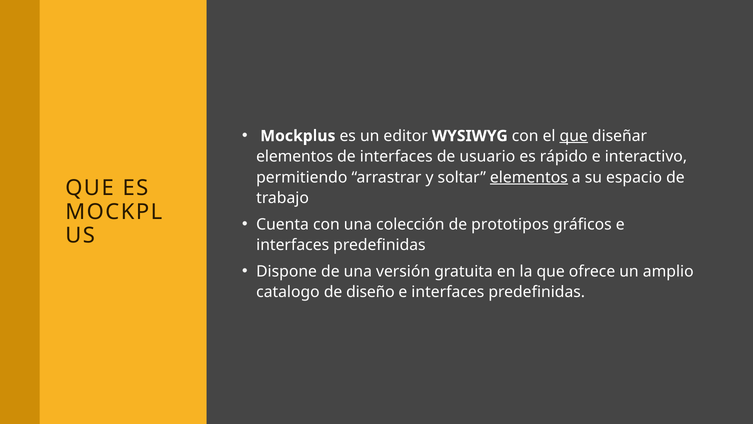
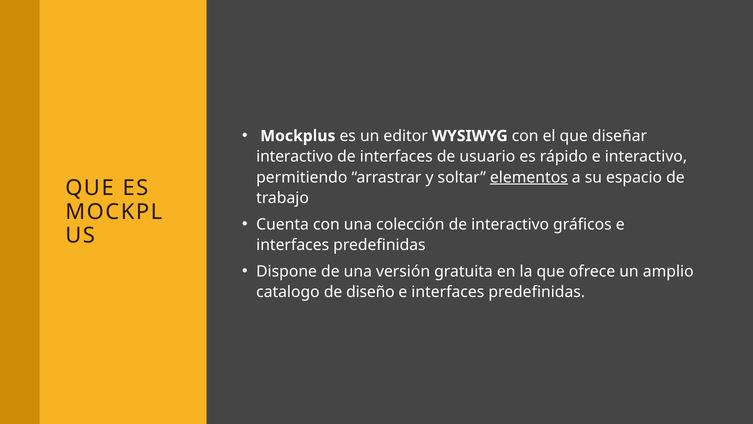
que underline: present -> none (574, 136)
elementos: elementos -> interactivo (295, 157)
de prototipos: prototipos -> interactivo (510, 224)
